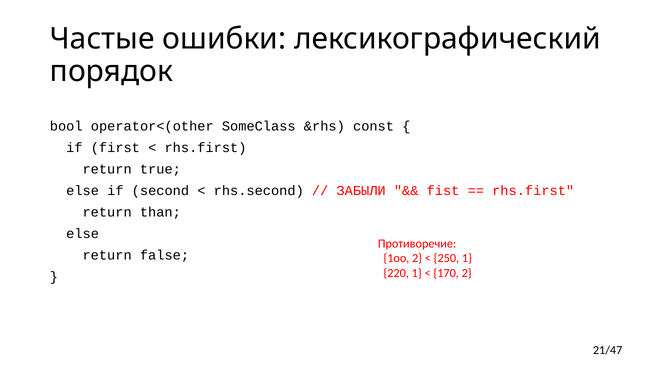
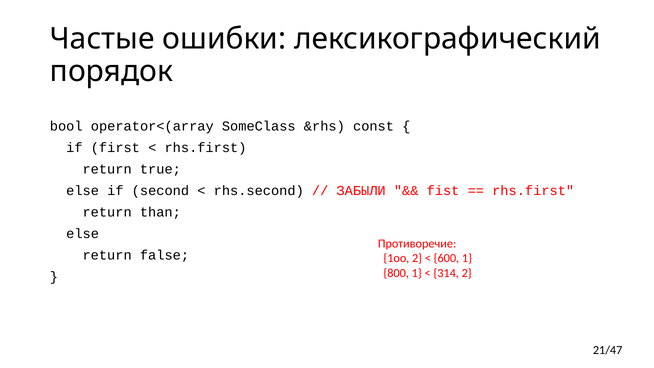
operator<(other: operator<(other -> operator<(array (152, 126)
250: 250 -> 600 (446, 258)
220: 220 -> 800 (396, 273)
170: 170 -> 314 (446, 273)
